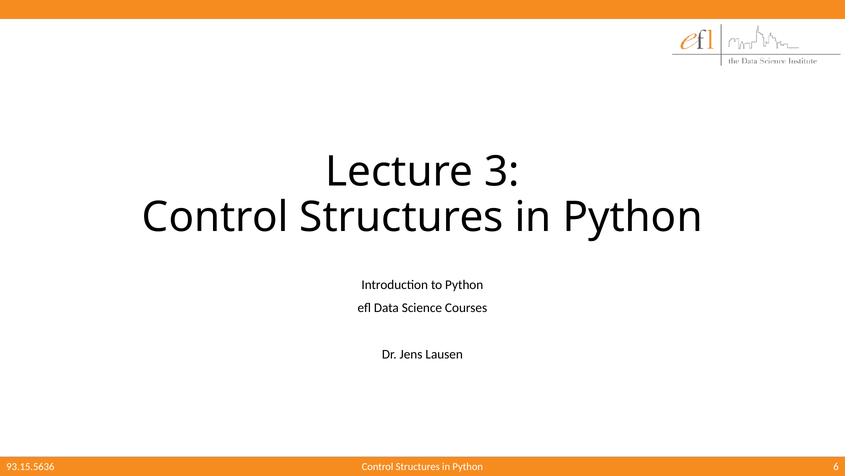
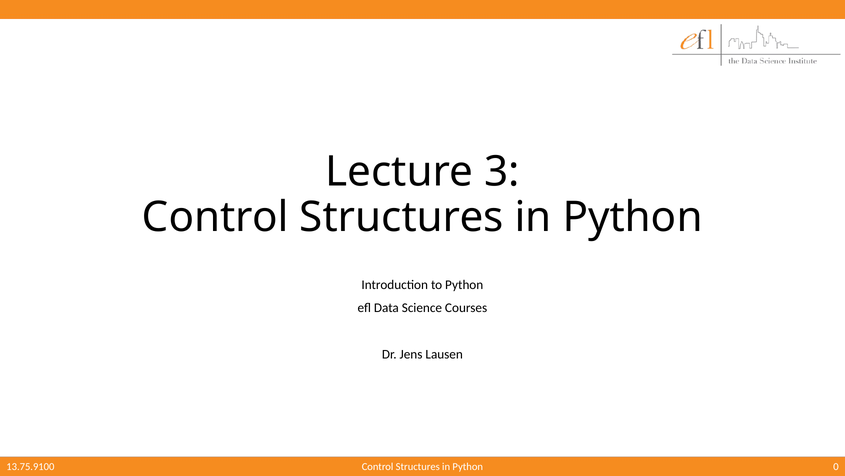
6: 6 -> 0 (836, 466)
93.15.5636: 93.15.5636 -> 13.75.9100 (30, 466)
